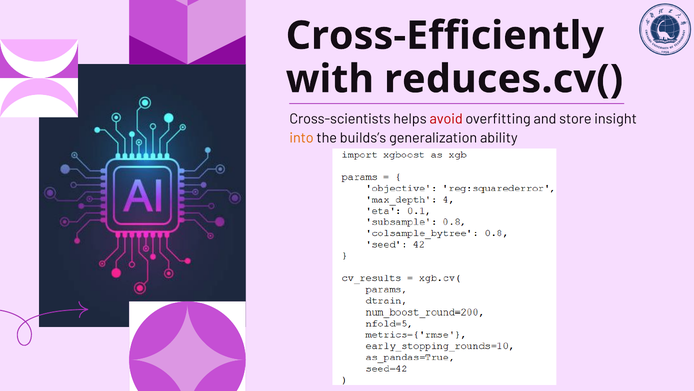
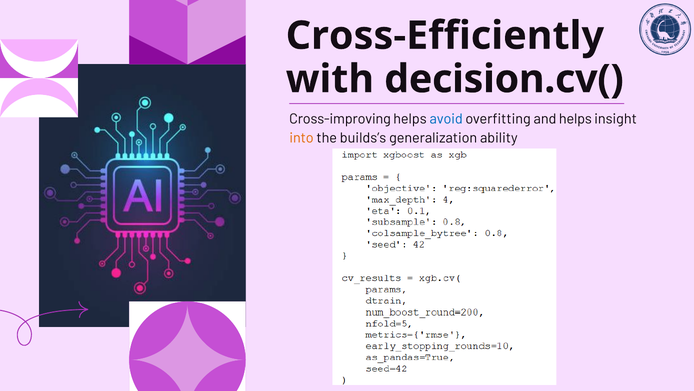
reduces.cv(: reduces.cv( -> decision.cv( (504, 79)
Cross-scientists: Cross-scientists -> Cross-improving (340, 119)
avoid colour: red -> blue (446, 119)
and store: store -> helps (575, 119)
